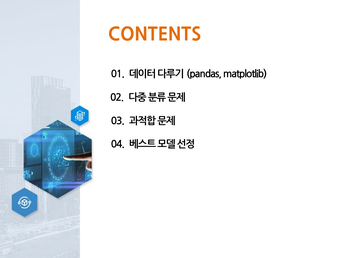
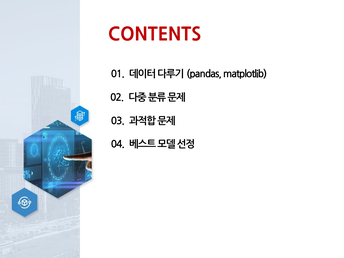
CONTENTS colour: orange -> red (155, 35)
